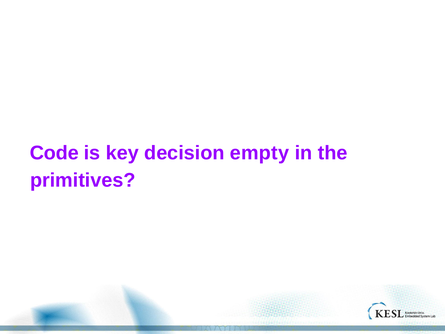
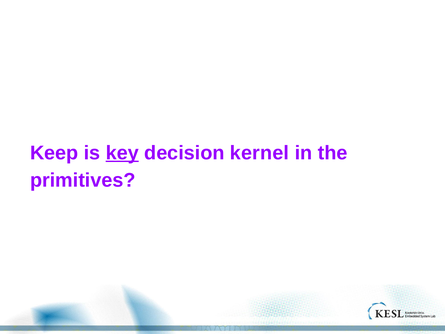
Code: Code -> Keep (54, 153)
key underline: none -> present (122, 153)
empty: empty -> kernel (260, 153)
